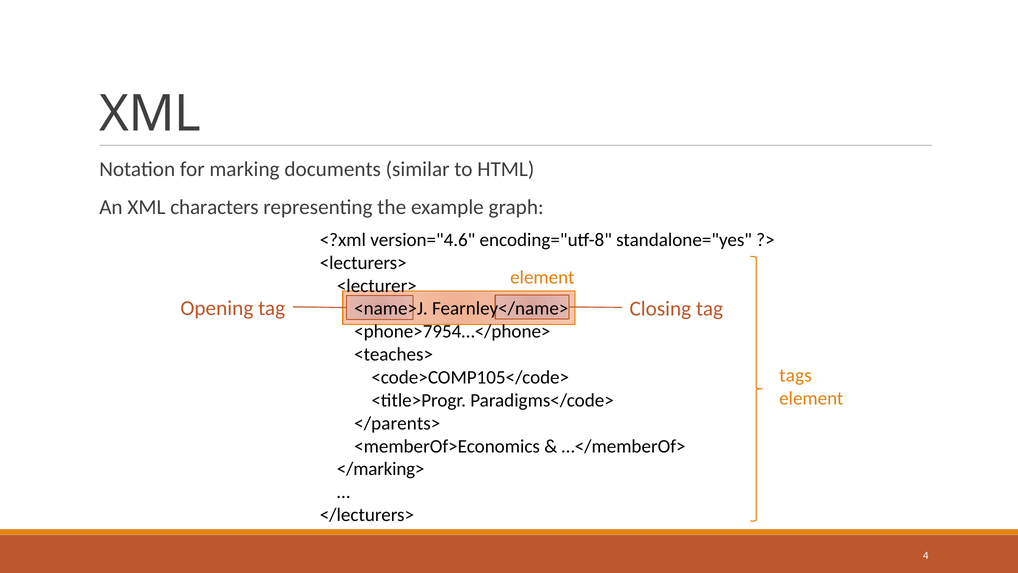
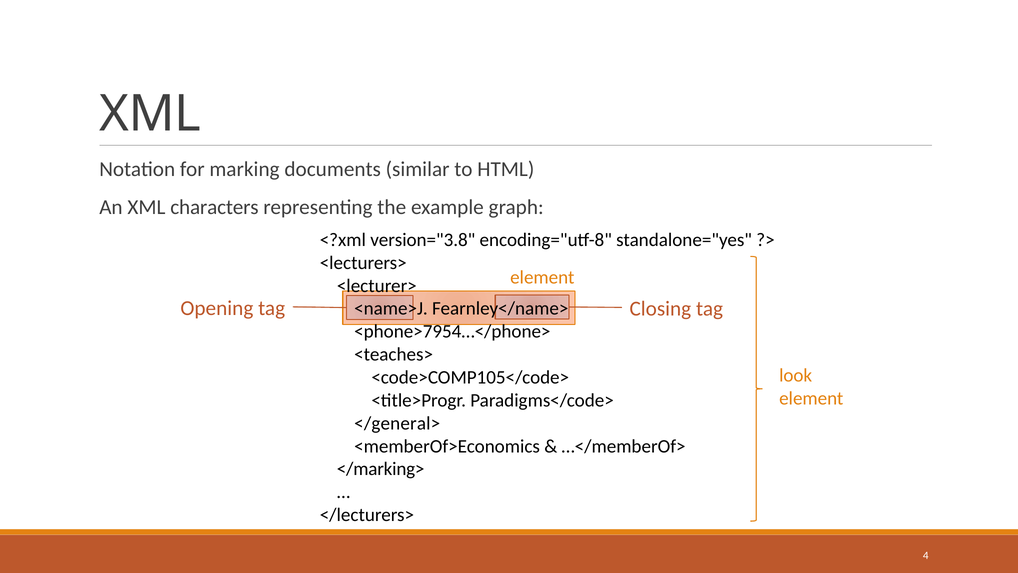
version="4.6: version="4.6 -> version="3.8 (423, 240)
tags: tags -> look (796, 375)
</parents>: </parents> -> </general> (397, 423)
